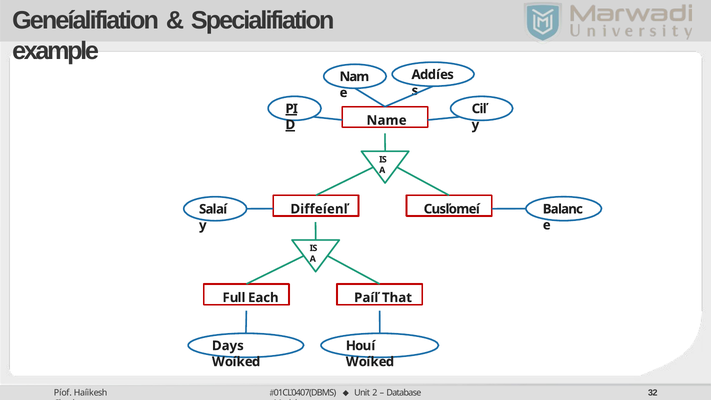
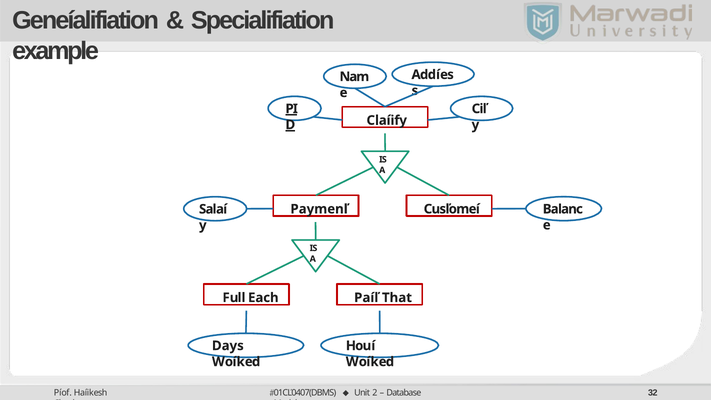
Name: Name -> Claíify (387, 120)
Diffeíenľ: Diffeíenľ -> Paymenľ (319, 209)
